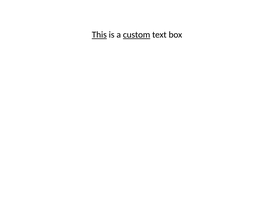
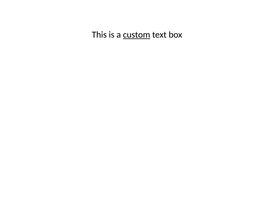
This underline: present -> none (99, 35)
